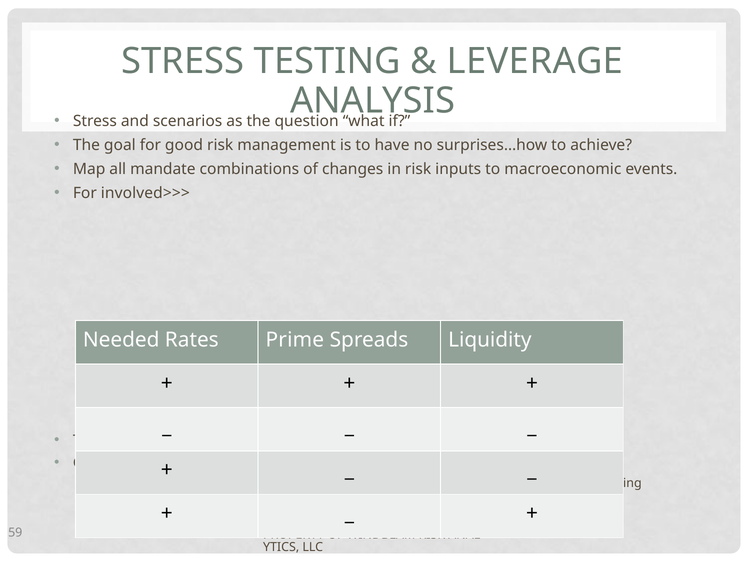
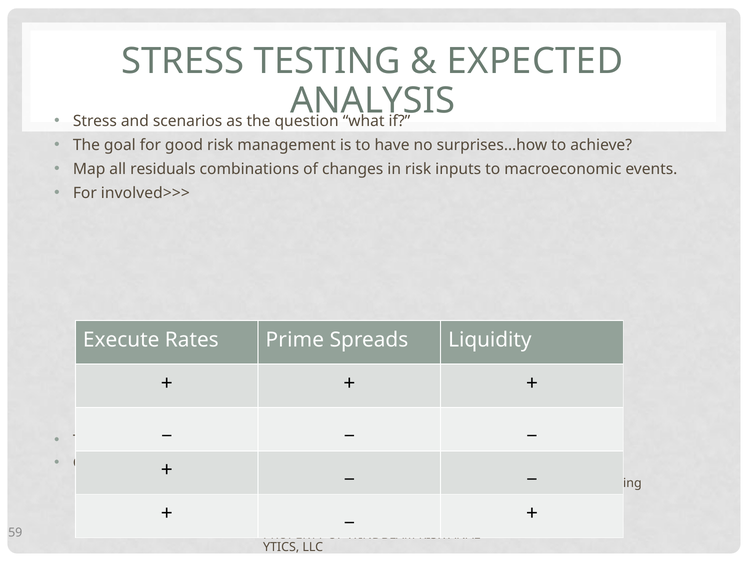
LEVERAGE: LEVERAGE -> EXPECTED (535, 61)
mandate: mandate -> residuals (163, 169)
Needed: Needed -> Execute (121, 340)
